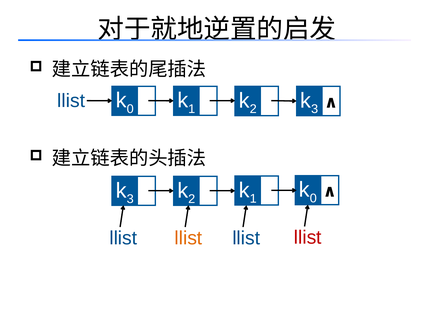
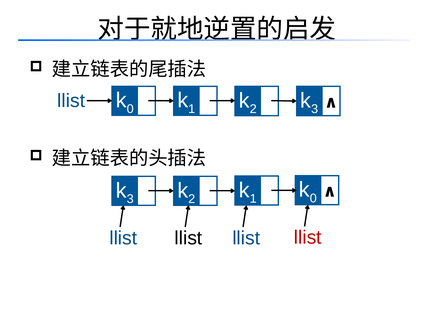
llist colour: orange -> black (188, 238)
